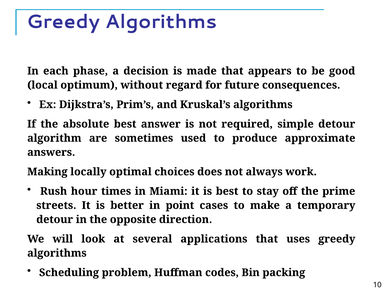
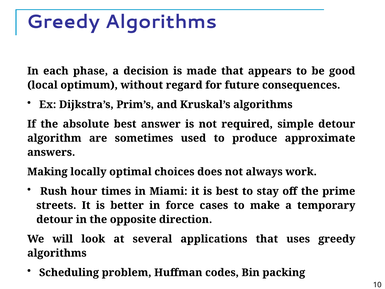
point: point -> force (180, 205)
